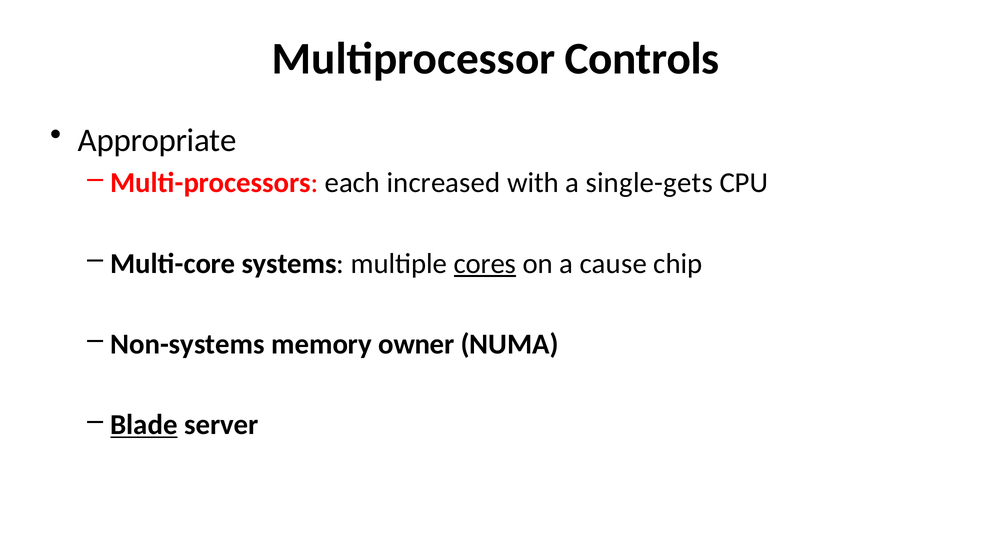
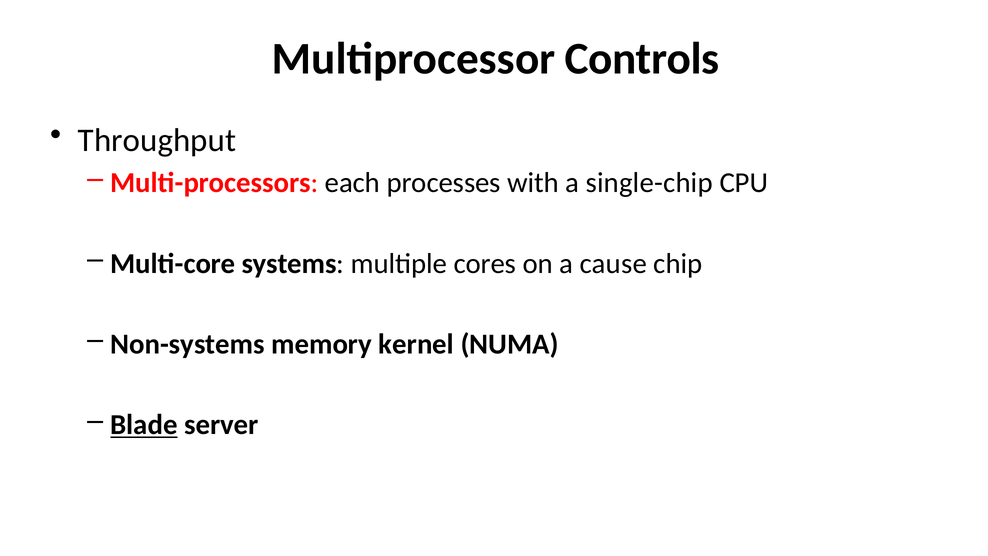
Appropriate: Appropriate -> Throughput (157, 140)
increased: increased -> processes (444, 183)
single-gets: single-gets -> single-chip (649, 183)
cores underline: present -> none (485, 263)
owner: owner -> kernel (416, 344)
